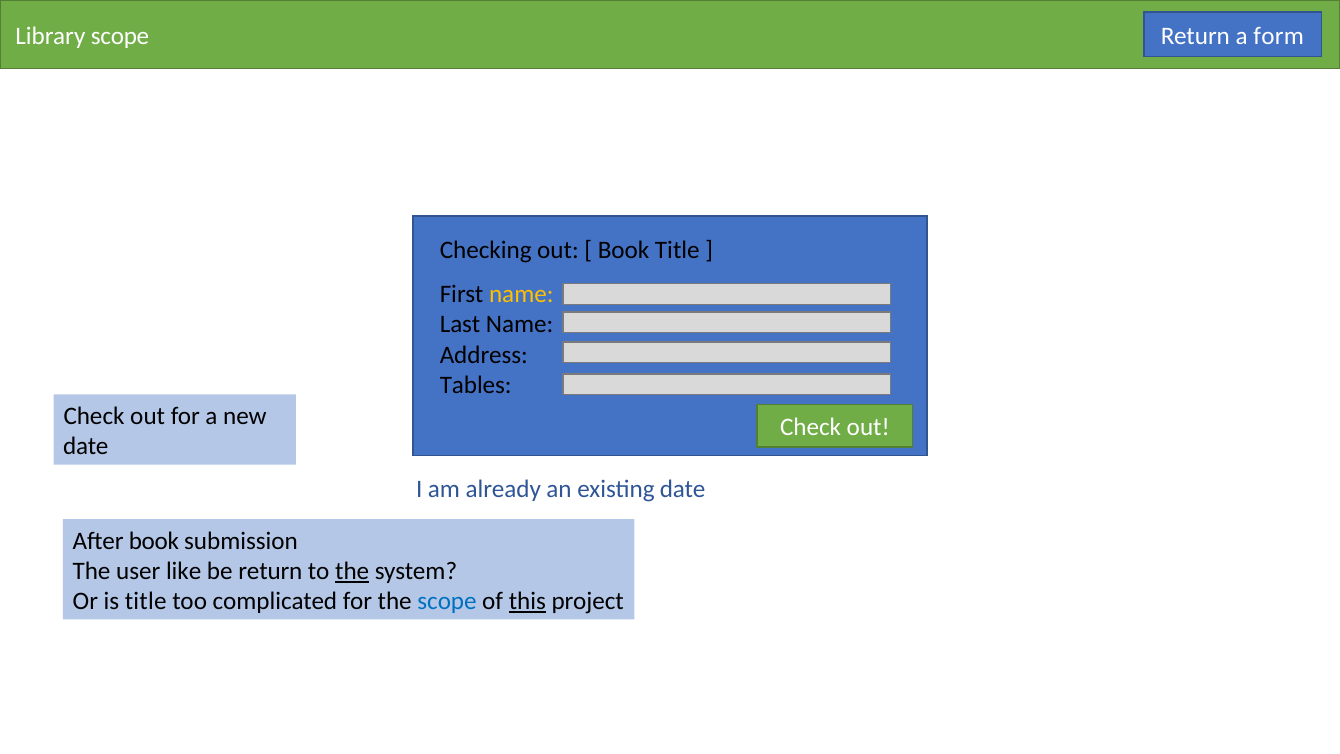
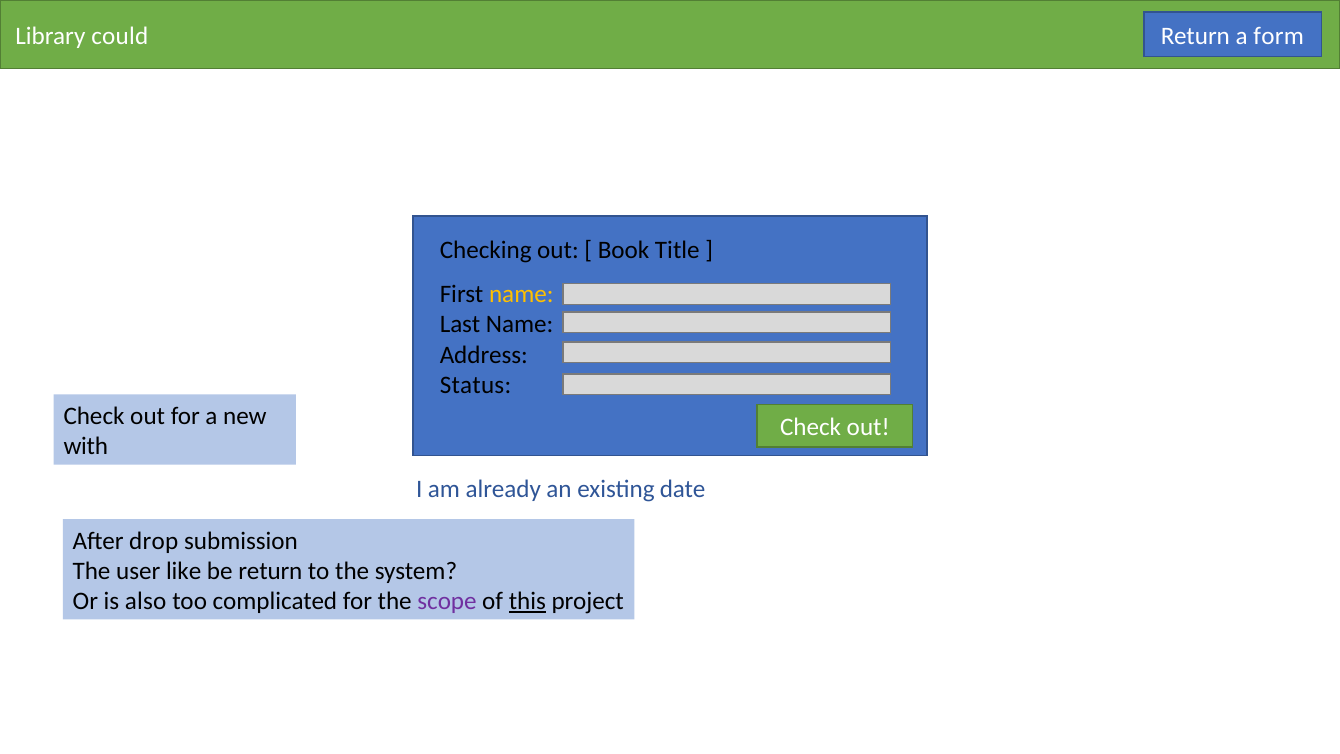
Library scope: scope -> could (120, 36)
Tables: Tables -> Status (476, 385)
date: date -> with (86, 446)
After book: book -> drop (154, 541)
the underline: present -> none (352, 571)
is title: title -> also (146, 601)
scope colour: blue -> purple (447, 601)
